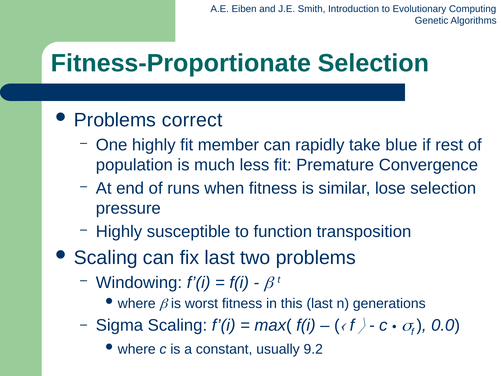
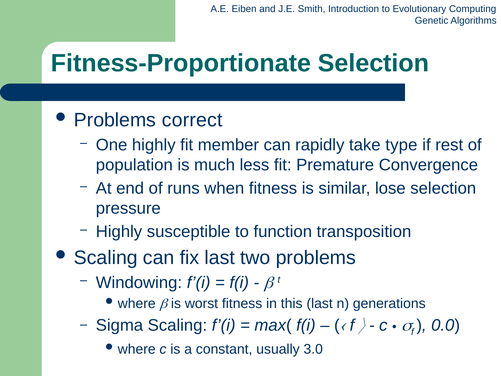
blue: blue -> type (401, 145)
9.2: 9.2 -> 3.0 (313, 349)
